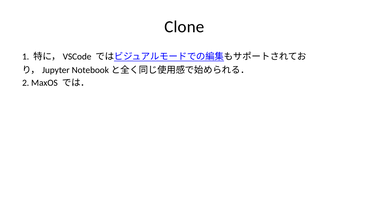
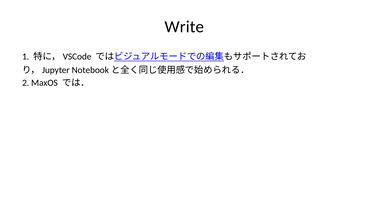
Clone: Clone -> Write (184, 27)
